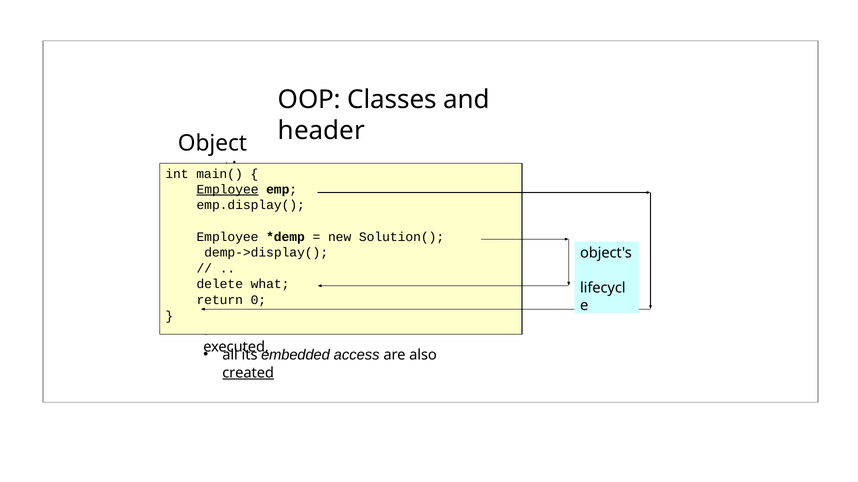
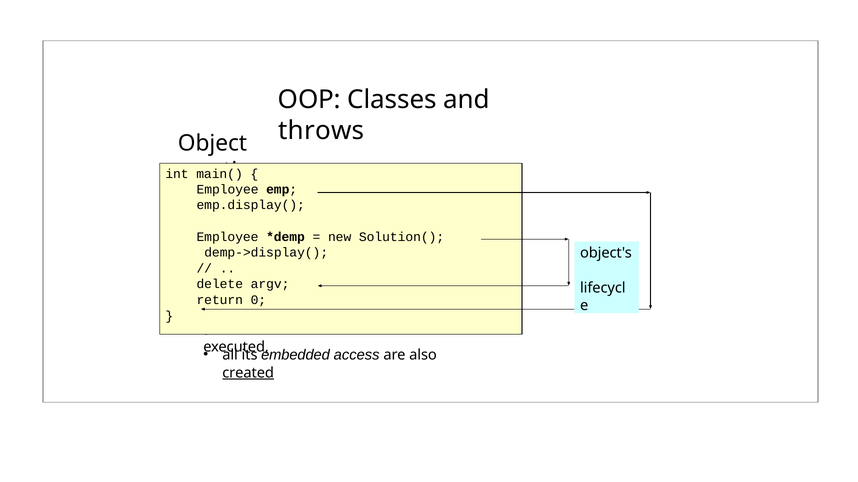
header: header -> throws (321, 131)
Employee underline: present -> none (228, 190)
what: what -> argv (270, 284)
